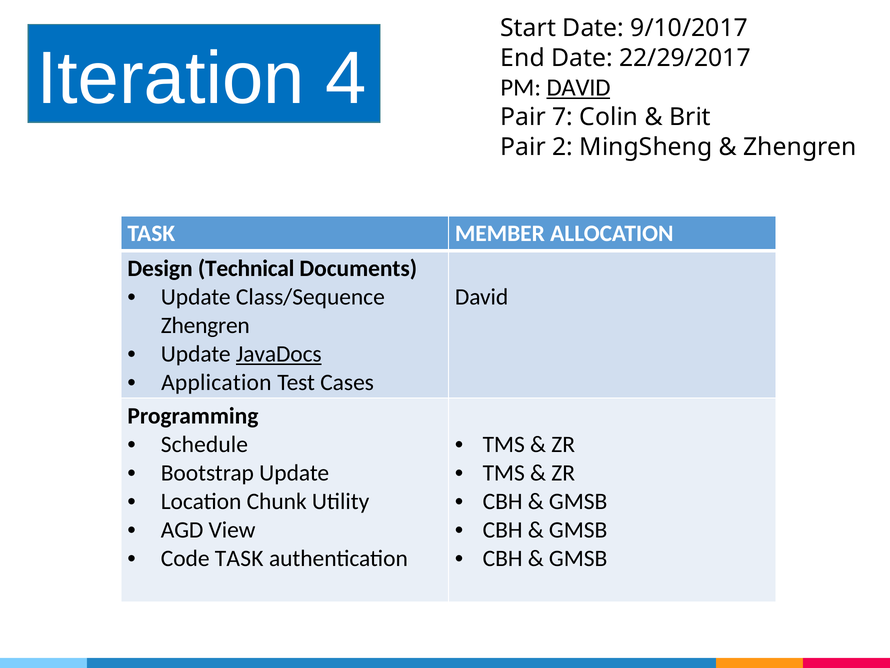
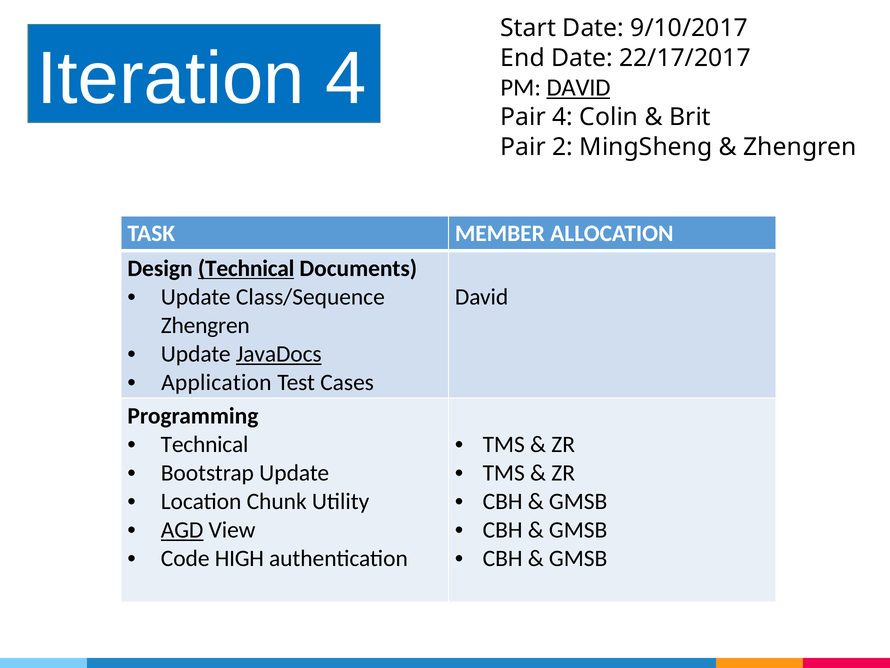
22/29/2017: 22/29/2017 -> 22/17/2017 (685, 58)
Pair 7: 7 -> 4 (563, 117)
Technical underline: none -> present (246, 268)
Schedule: Schedule -> Technical (205, 444)
AGD underline: none -> present (182, 530)
Code TASK: TASK -> HIGH (239, 558)
